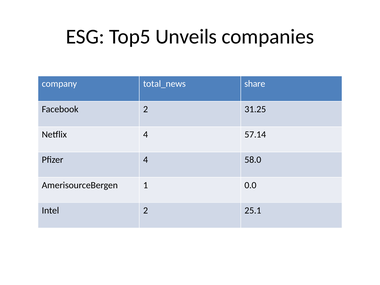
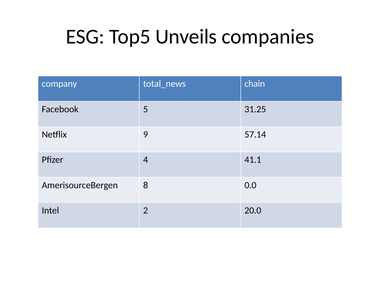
share: share -> chain (255, 84)
Facebook 2: 2 -> 5 (146, 109)
Netflix 4: 4 -> 9 (146, 134)
58.0: 58.0 -> 41.1 (253, 160)
1: 1 -> 8 (146, 185)
25.1: 25.1 -> 20.0 (253, 210)
